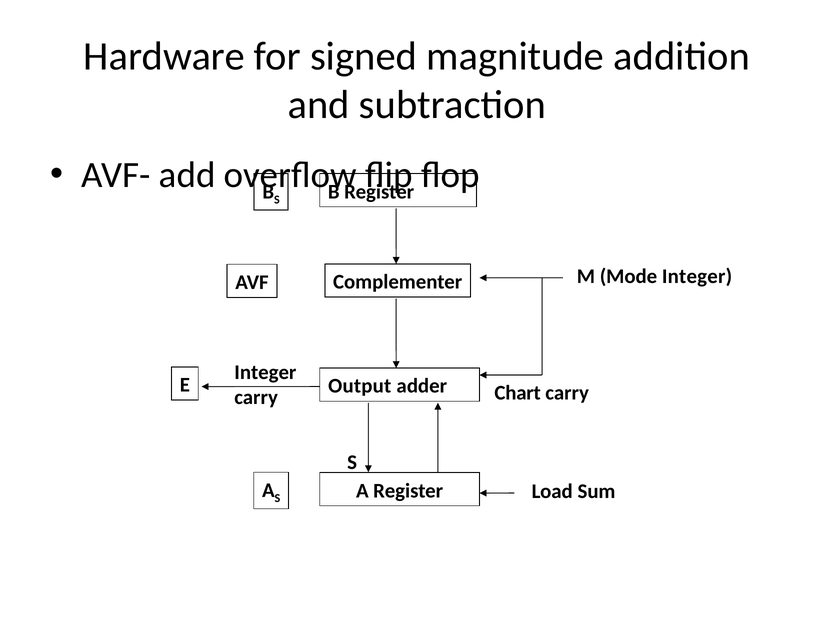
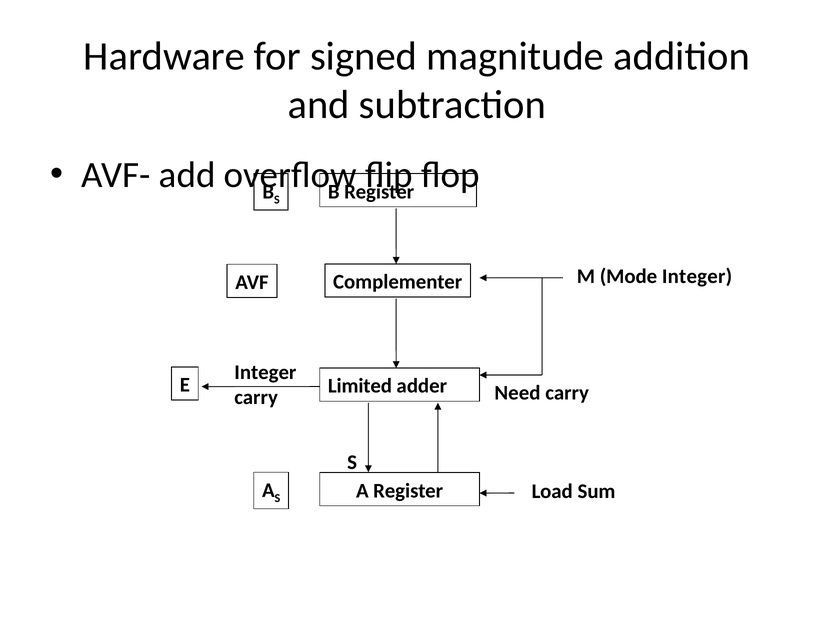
Output: Output -> Limited (360, 386)
Chart: Chart -> Need (517, 393)
